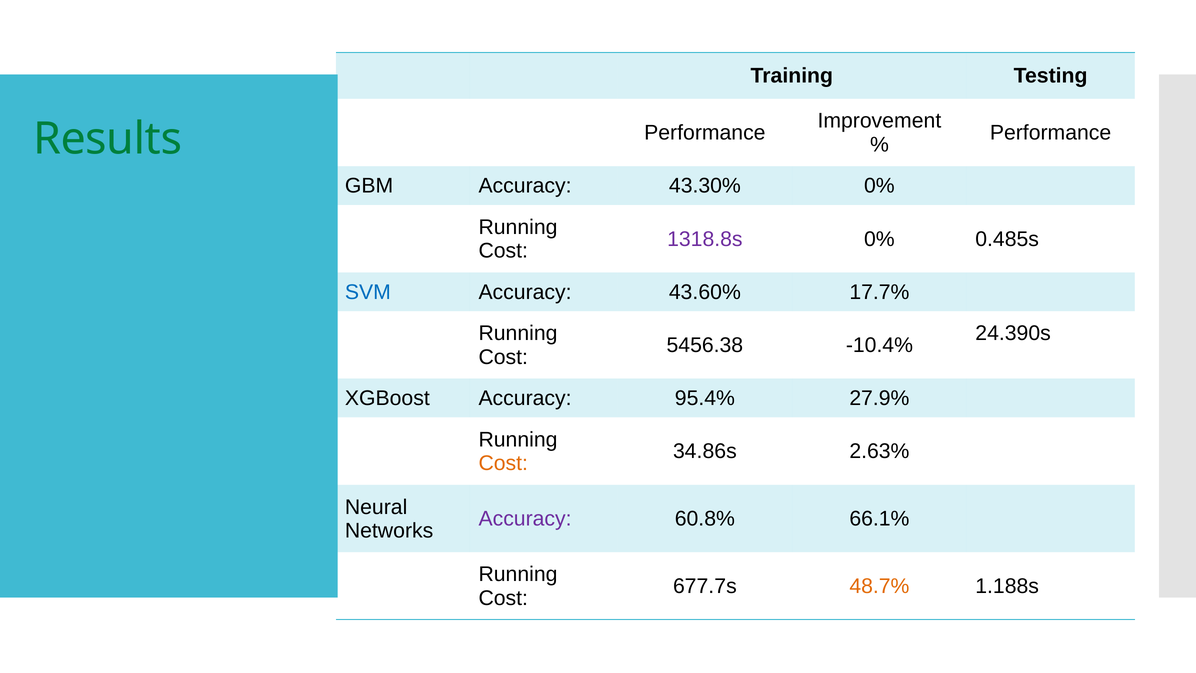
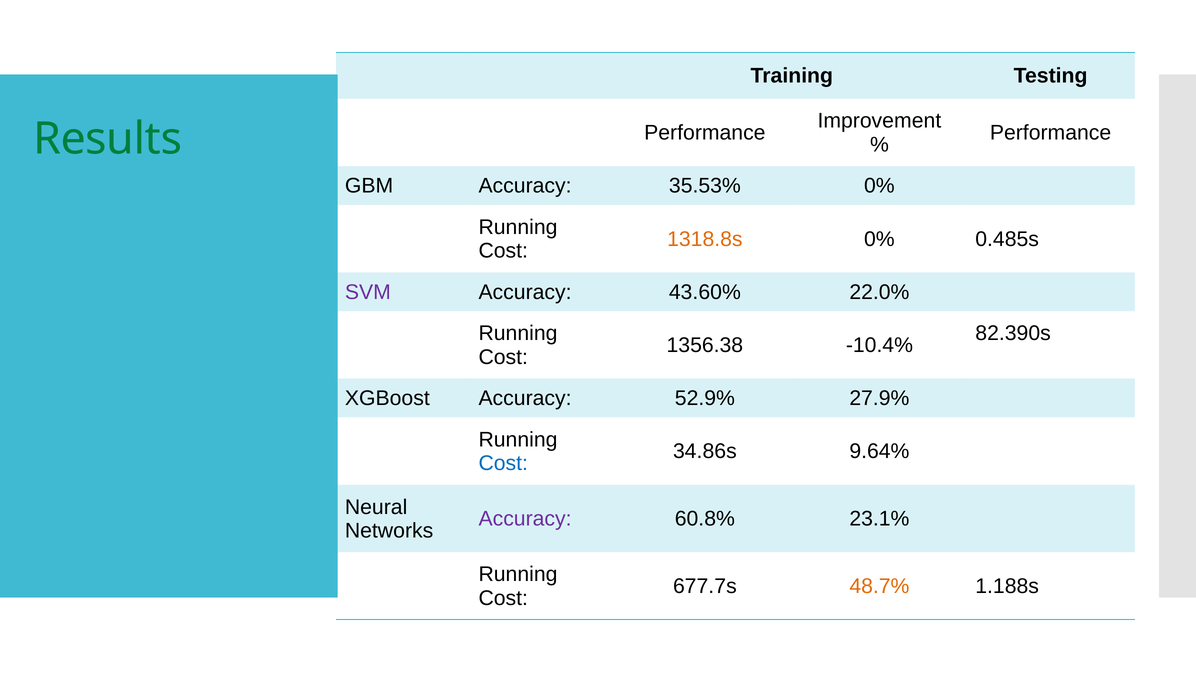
43.30%: 43.30% -> 35.53% (705, 186)
1318.8s colour: purple -> orange (705, 239)
SVM colour: blue -> purple (368, 292)
17.7%: 17.7% -> 22.0% (879, 292)
24.390s: 24.390s -> 82.390s (1013, 333)
5456.38: 5456.38 -> 1356.38 (705, 345)
95.4%: 95.4% -> 52.9% (705, 398)
2.63%: 2.63% -> 9.64% (879, 451)
Cost colour: orange -> blue (503, 463)
66.1%: 66.1% -> 23.1% (879, 519)
